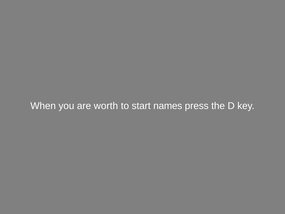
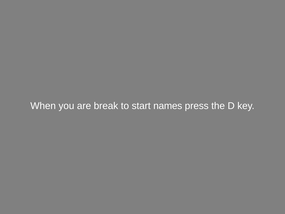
worth: worth -> break (106, 106)
